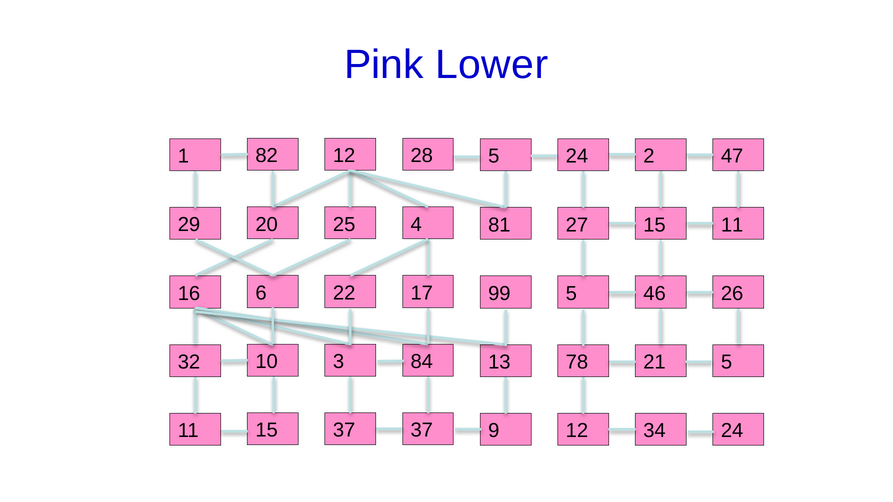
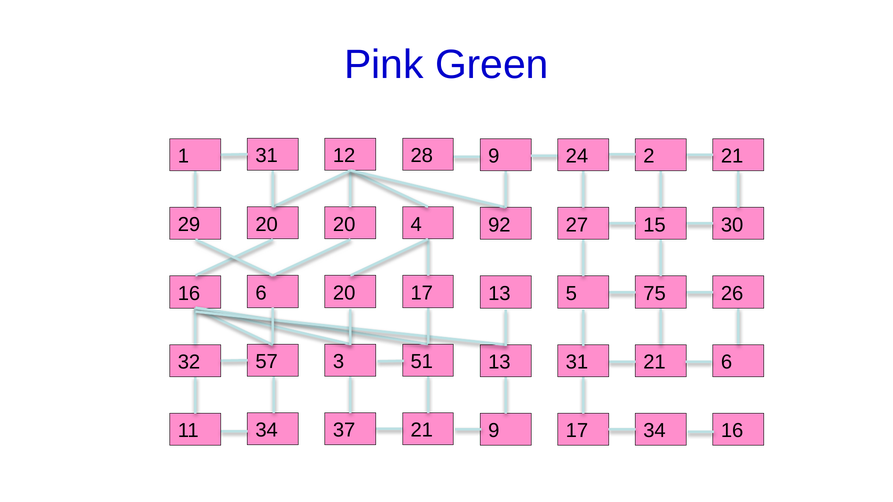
Lower: Lower -> Green (492, 65)
1 82: 82 -> 31 (267, 156)
28 5: 5 -> 9 (494, 156)
2 47: 47 -> 21 (732, 156)
20 25: 25 -> 20 (344, 224)
81: 81 -> 92 (499, 225)
15 11: 11 -> 30 (732, 225)
6 22: 22 -> 20 (344, 293)
17 99: 99 -> 13 (499, 294)
46: 46 -> 75 (655, 294)
10: 10 -> 57 (267, 362)
84: 84 -> 51 (422, 362)
13 78: 78 -> 31 (577, 362)
21 5: 5 -> 6 (727, 362)
11 15: 15 -> 34 (267, 431)
37 37: 37 -> 21 (422, 431)
9 12: 12 -> 17 (577, 431)
34 24: 24 -> 16 (732, 431)
